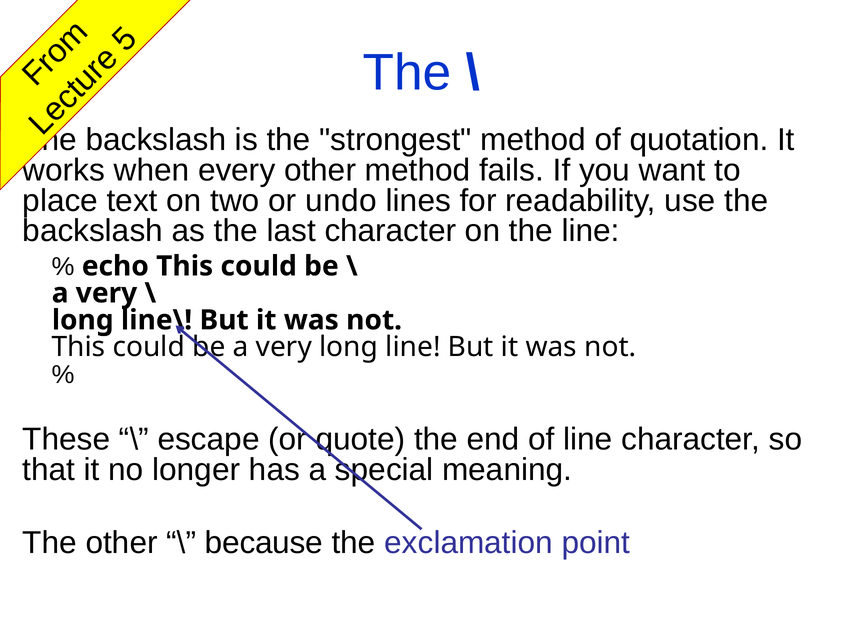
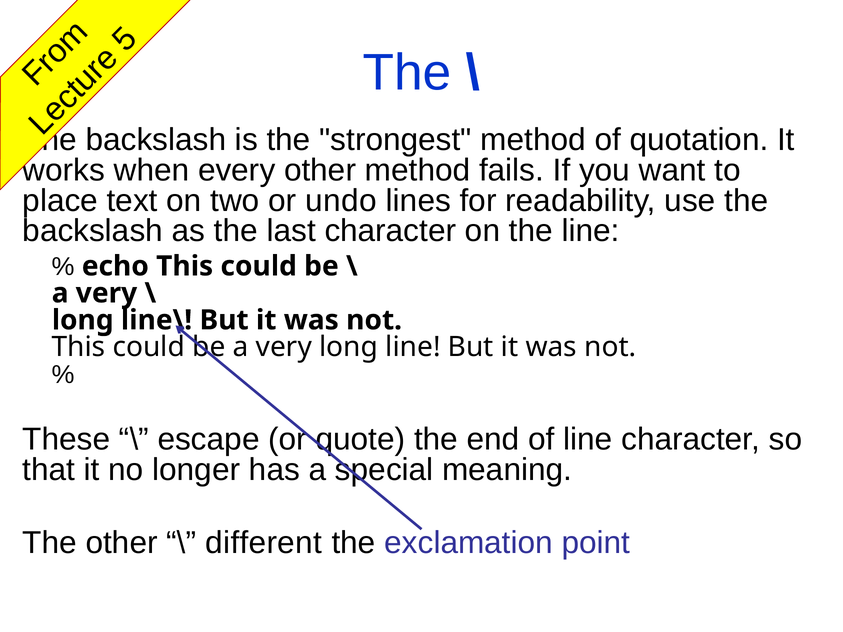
because: because -> different (264, 543)
